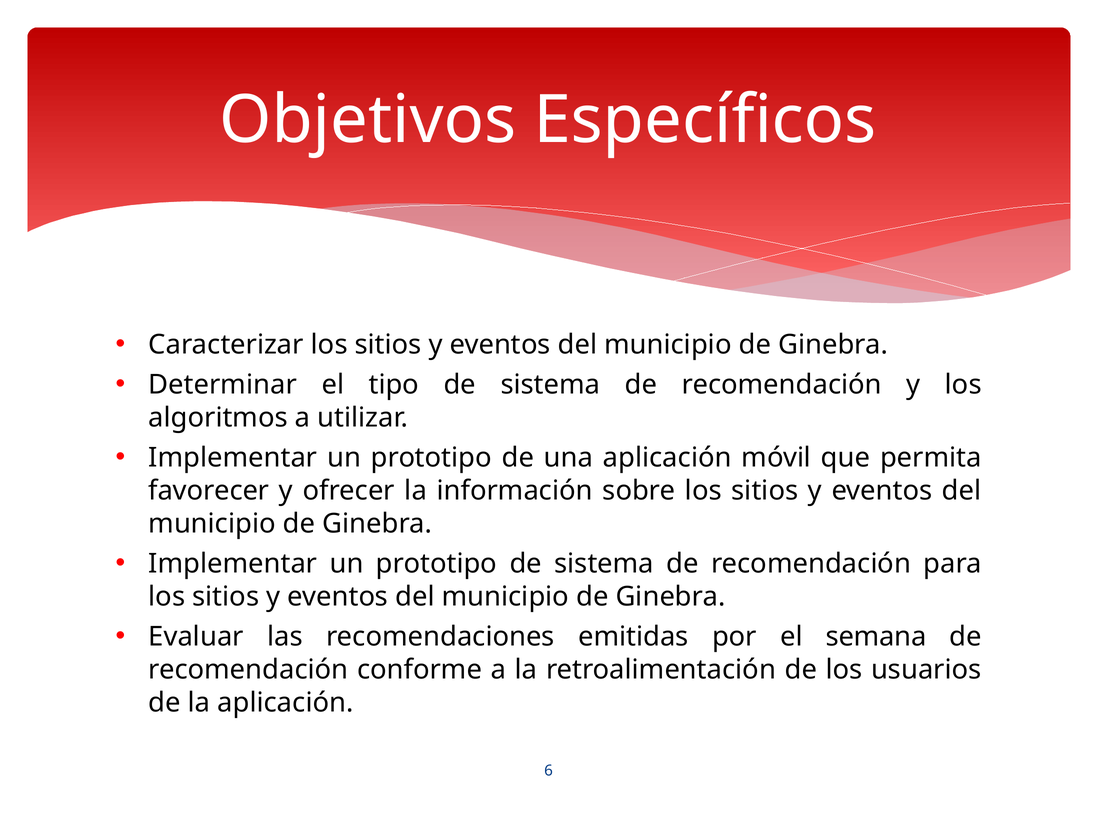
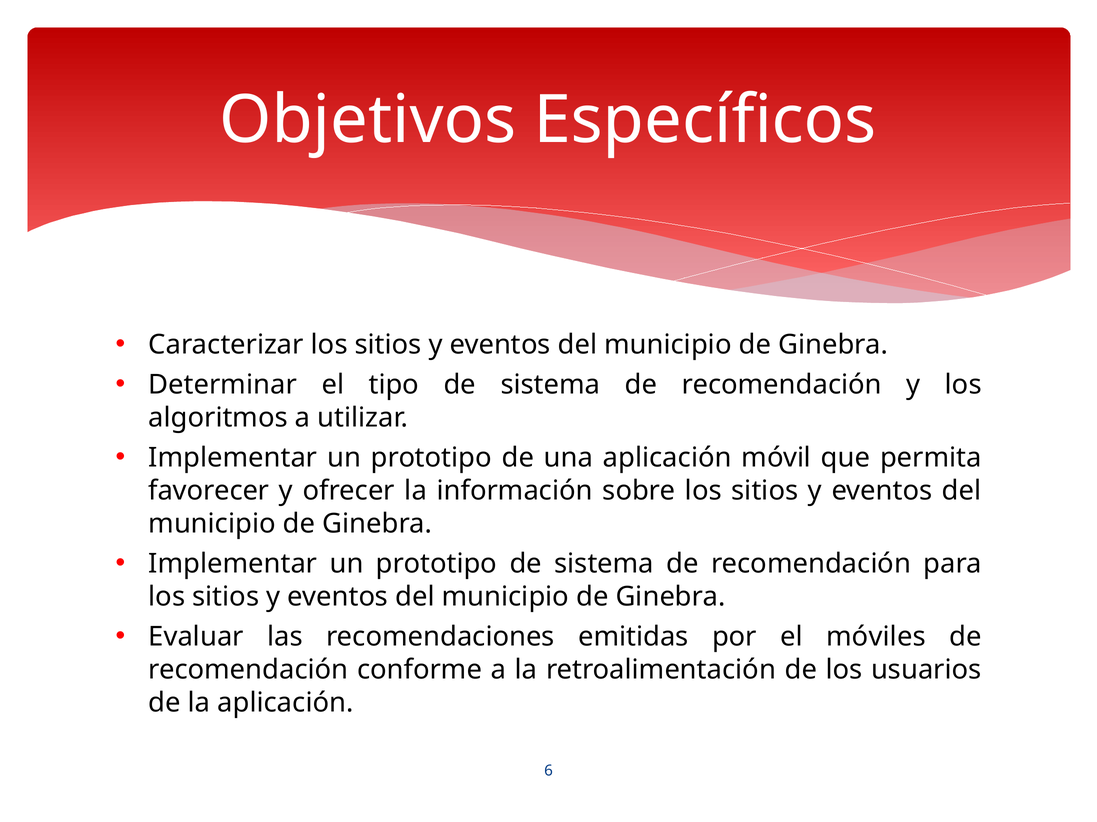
semana: semana -> móviles (876, 637)
